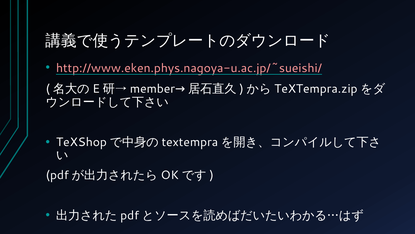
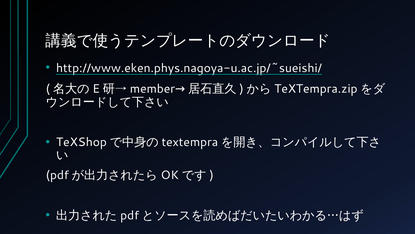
http://www.eken.phys.nagoya-u.ac.jp/~sueishi/ colour: pink -> white (189, 68)
